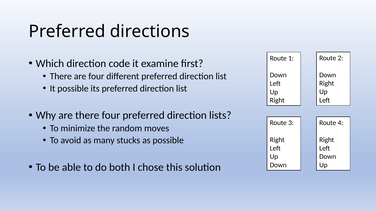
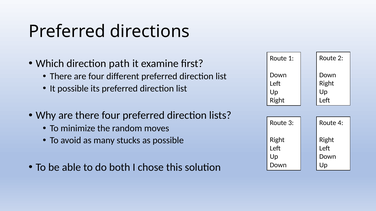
code: code -> path (119, 64)
